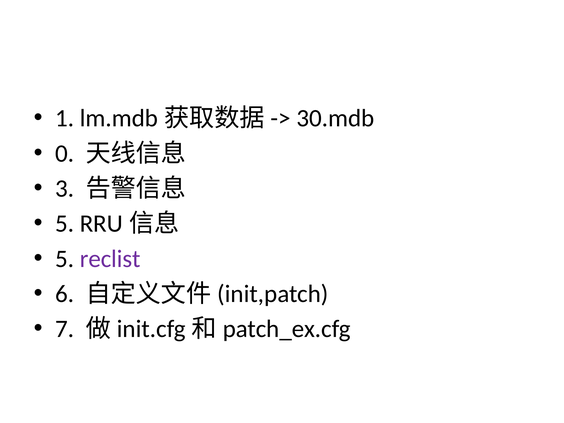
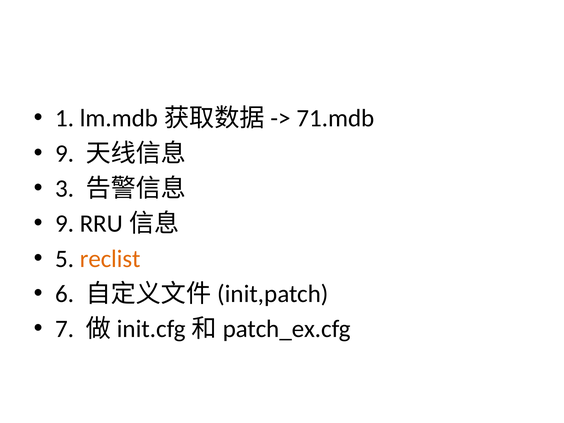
30.mdb: 30.mdb -> 71.mdb (335, 118)
0: 0 -> 9 (65, 153)
5: 5 -> 9 (65, 224)
reclist colour: purple -> orange (110, 259)
